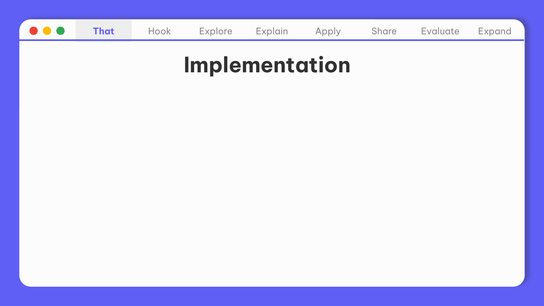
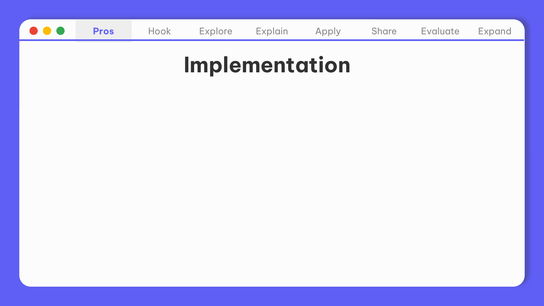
That: That -> Pros (104, 31)
